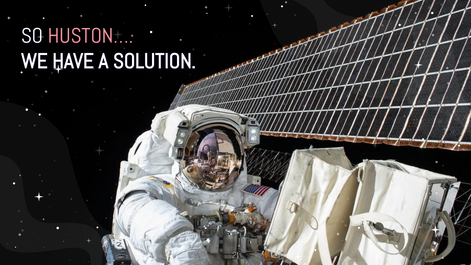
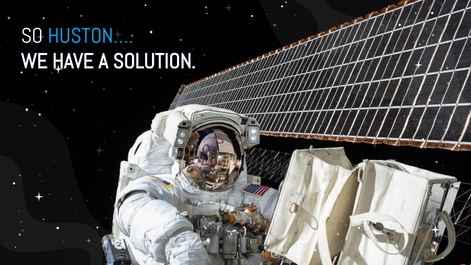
HUSTON… colour: pink -> light blue (91, 36)
